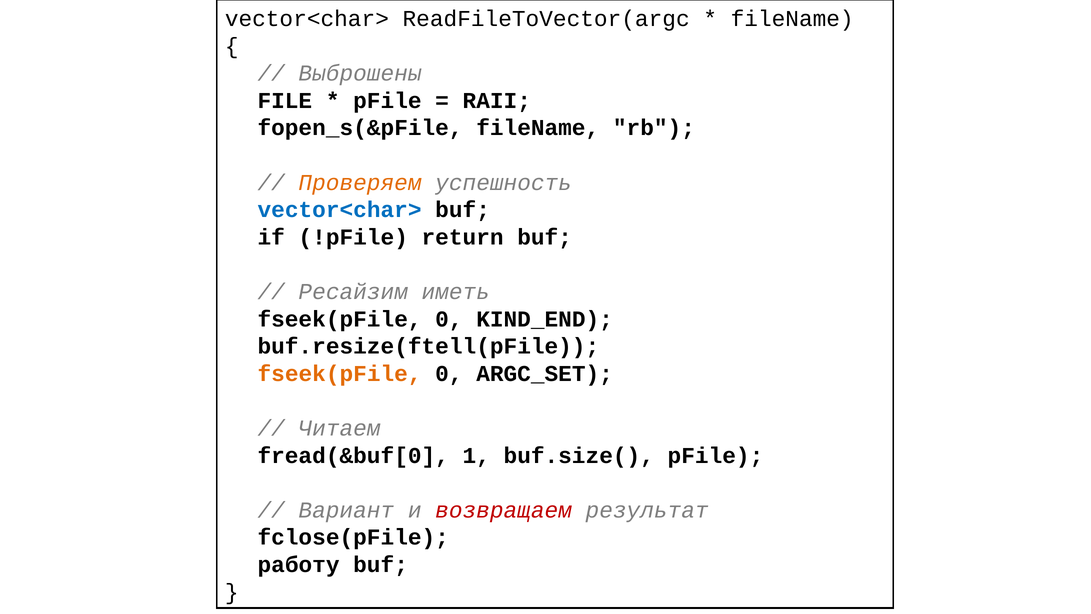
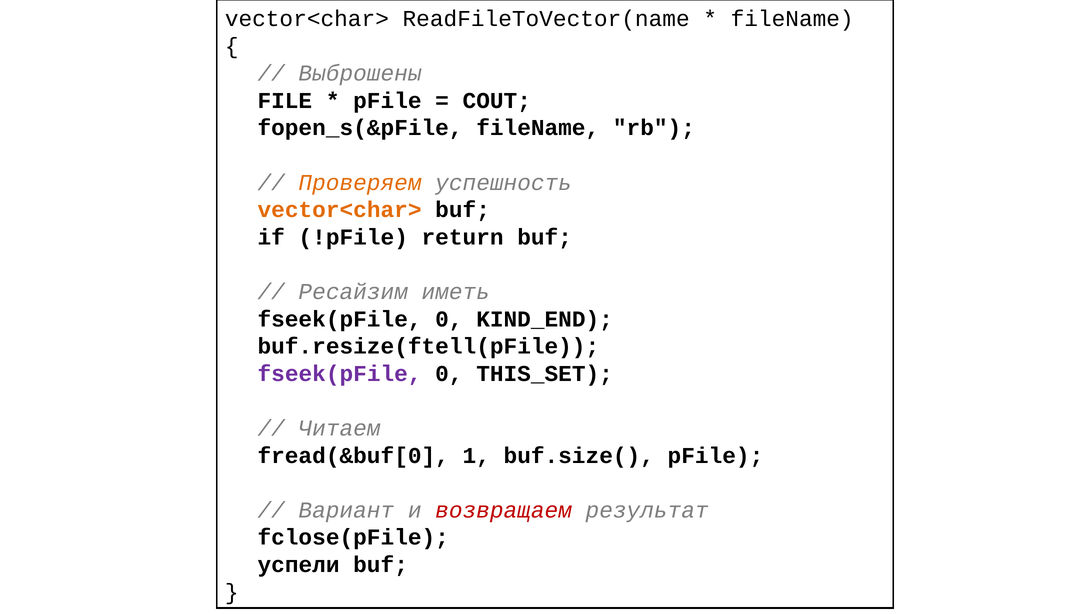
ReadFileToVector(argc: ReadFileToVector(argc -> ReadFileToVector(name (546, 19)
RAII: RAII -> COUT (497, 101)
vector<char> colour: blue -> orange (340, 210)
fseek(pFile colour: orange -> purple (340, 373)
ARGC_SET: ARGC_SET -> THIS_SET (545, 373)
работу: работу -> успели (299, 564)
